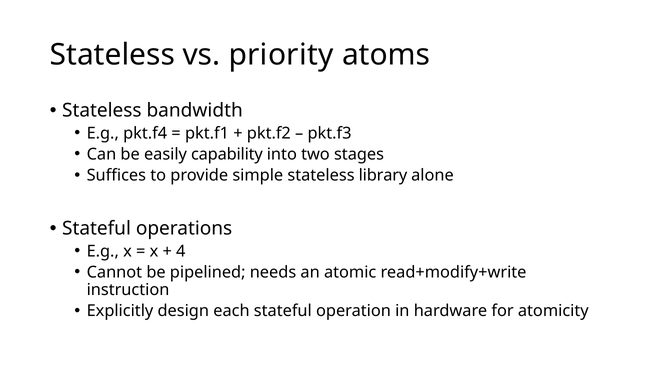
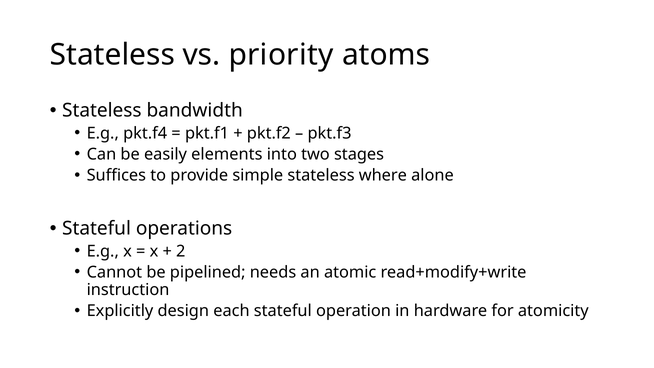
capability: capability -> elements (227, 154)
library: library -> where (383, 175)
4: 4 -> 2 (181, 251)
